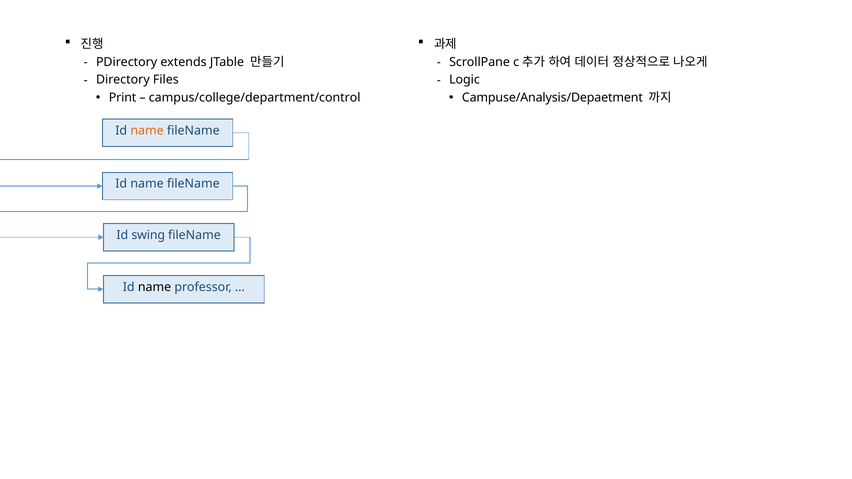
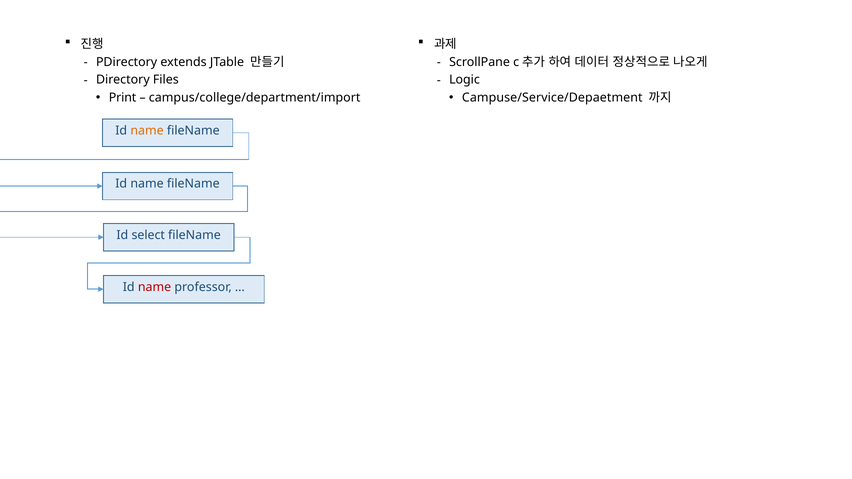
campus/college/department/control: campus/college/department/control -> campus/college/department/import (255, 98)
Campuse/Analysis/Depaetment: Campuse/Analysis/Depaetment -> Campuse/Service/Depaetment (552, 98)
swing: swing -> select (148, 235)
name colour: black -> red (155, 287)
